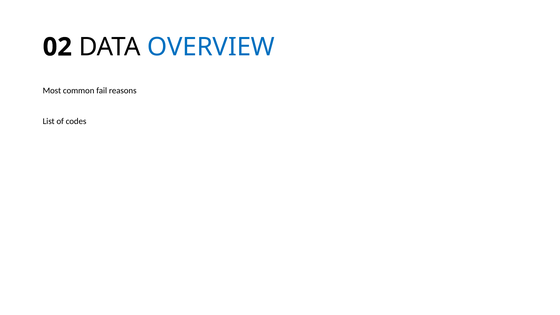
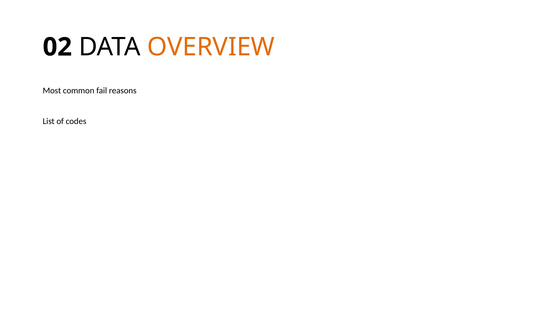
OVERVIEW colour: blue -> orange (211, 47)
